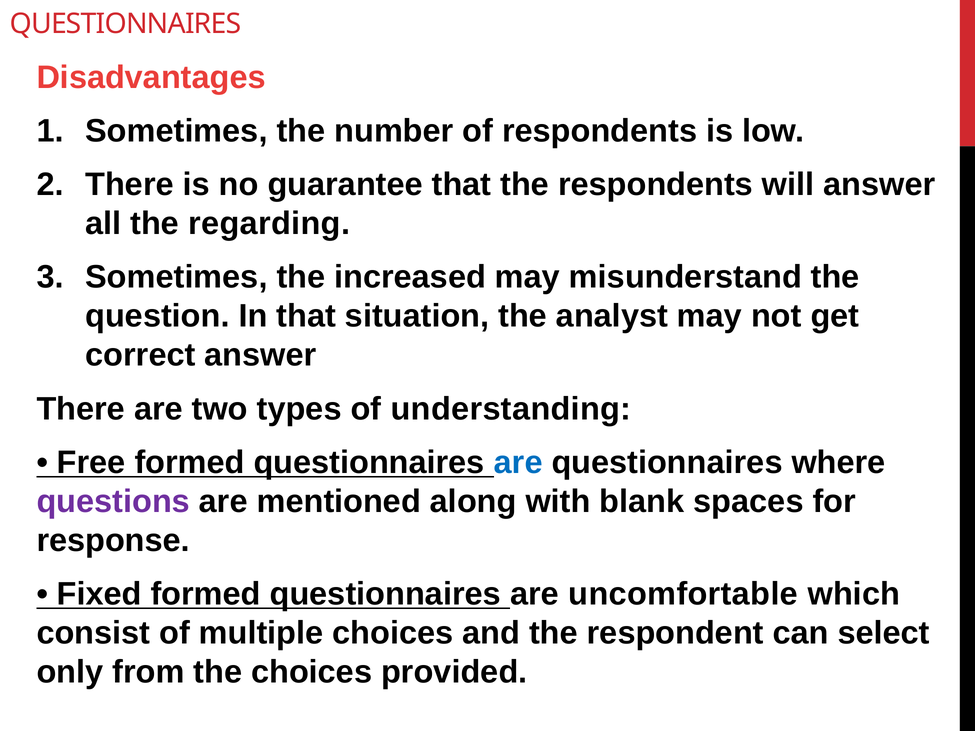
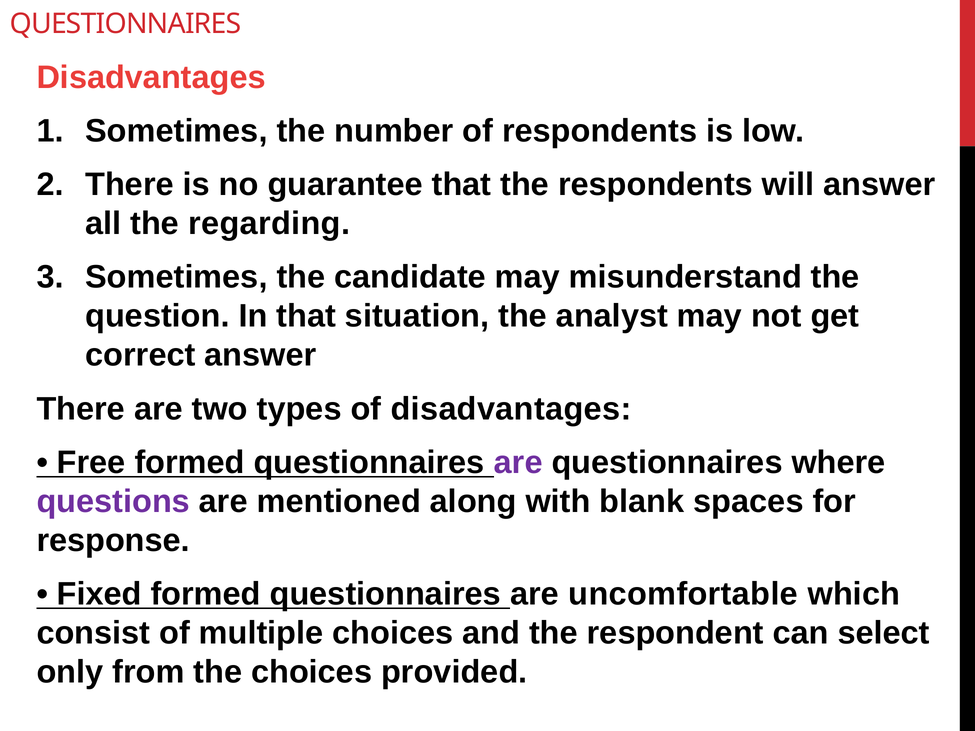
increased: increased -> candidate (410, 277)
of understanding: understanding -> disadvantages (511, 409)
are colour: blue -> purple (518, 463)
